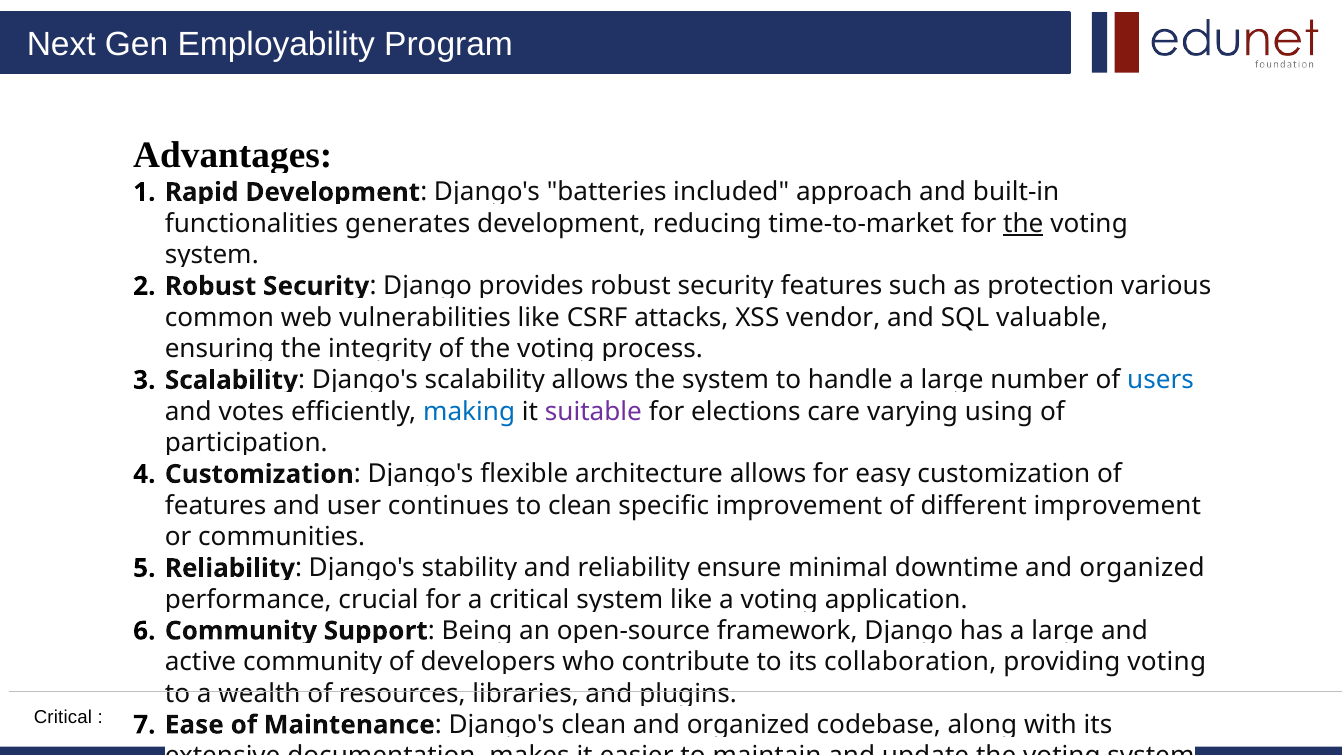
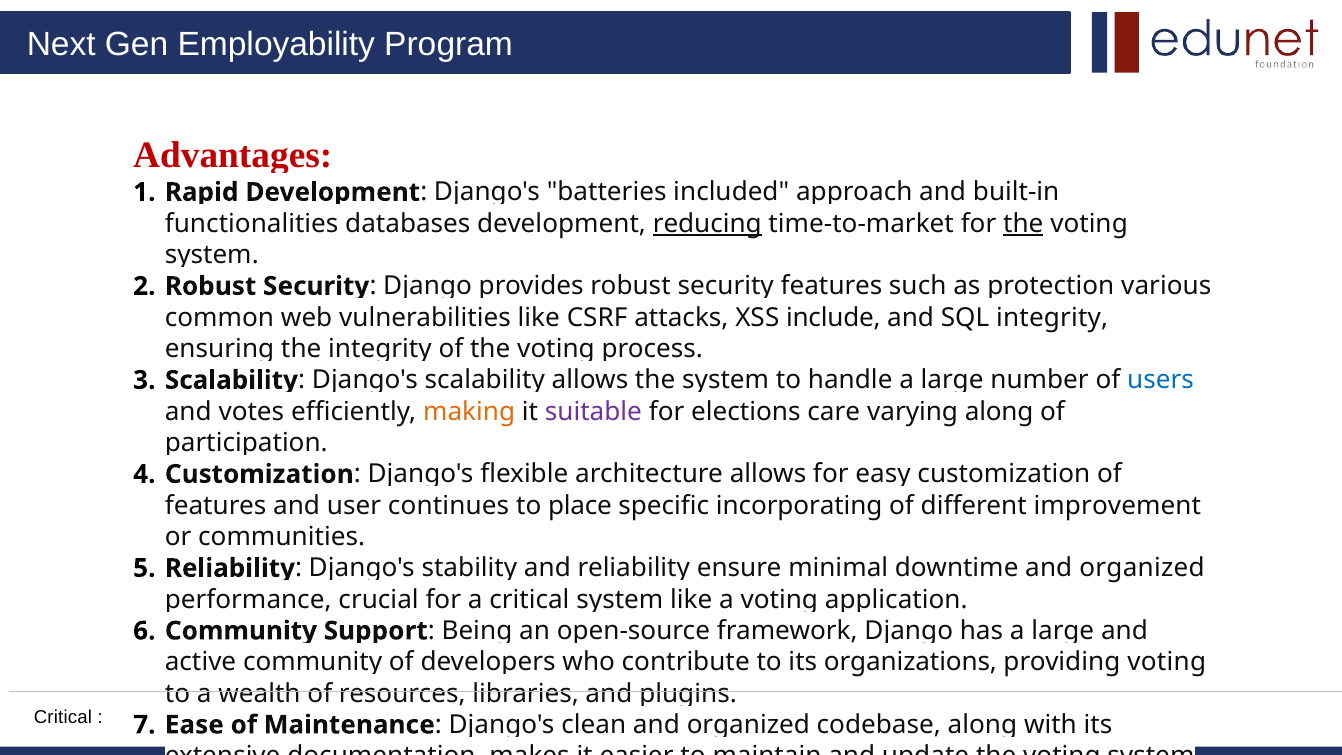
Advantages colour: black -> red (233, 155)
generates: generates -> databases (408, 223)
reducing underline: none -> present (707, 223)
vendor: vendor -> include (833, 317)
SQL valuable: valuable -> integrity (1052, 317)
making colour: blue -> orange (469, 411)
varying using: using -> along (999, 411)
to clean: clean -> place (580, 505)
specific improvement: improvement -> incorporating (799, 505)
collaboration: collaboration -> organizations (910, 662)
